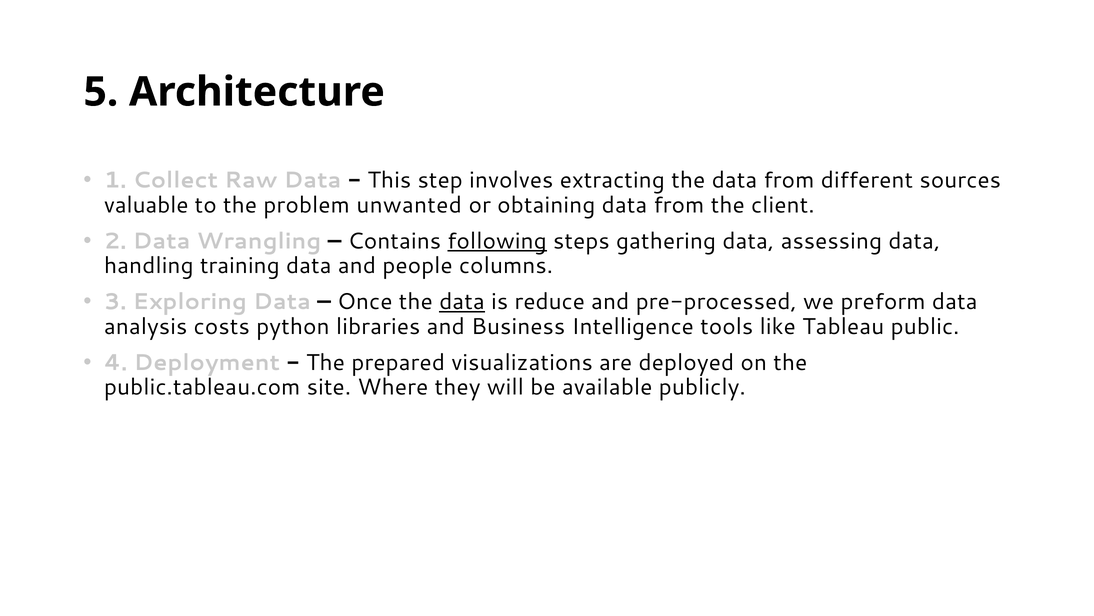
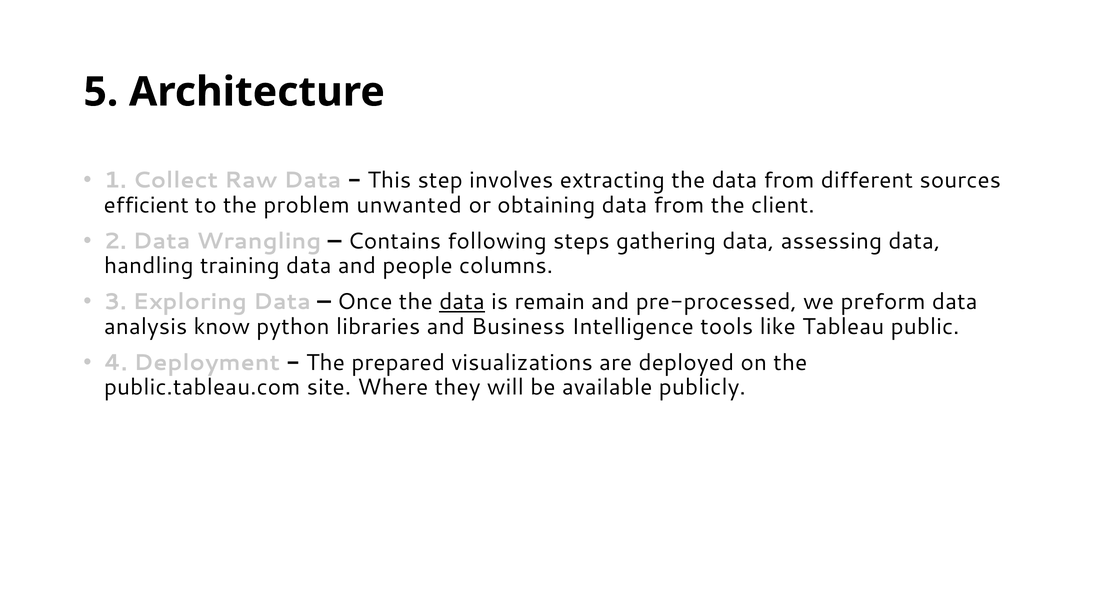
valuable: valuable -> efficient (146, 205)
following underline: present -> none (497, 241)
reduce: reduce -> remain (550, 302)
costs: costs -> know (222, 326)
